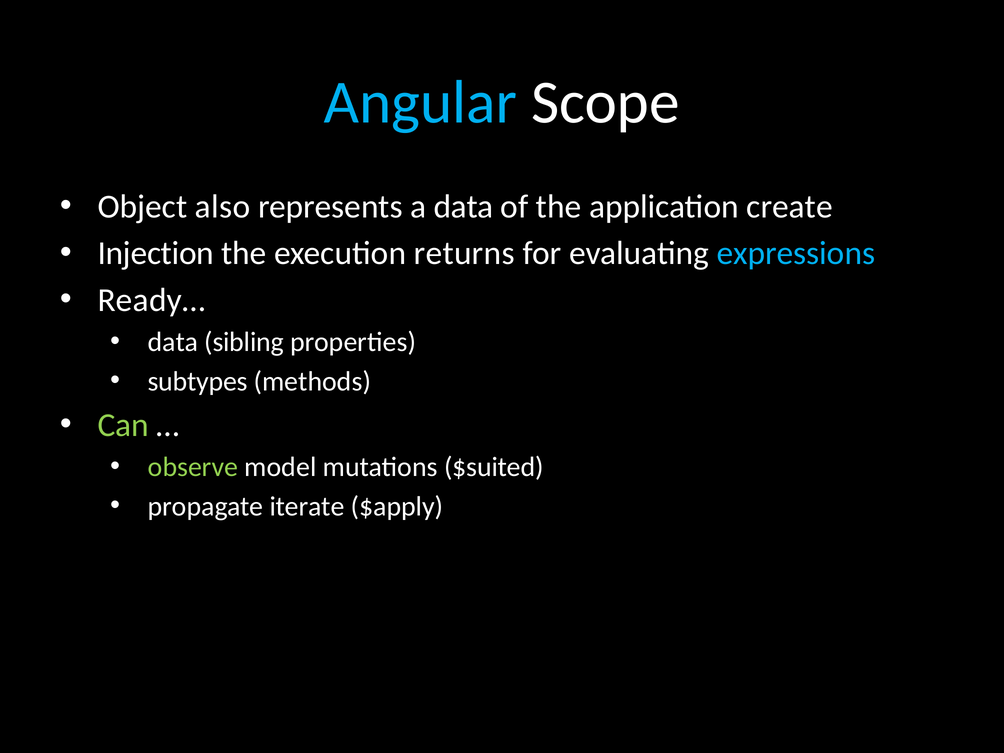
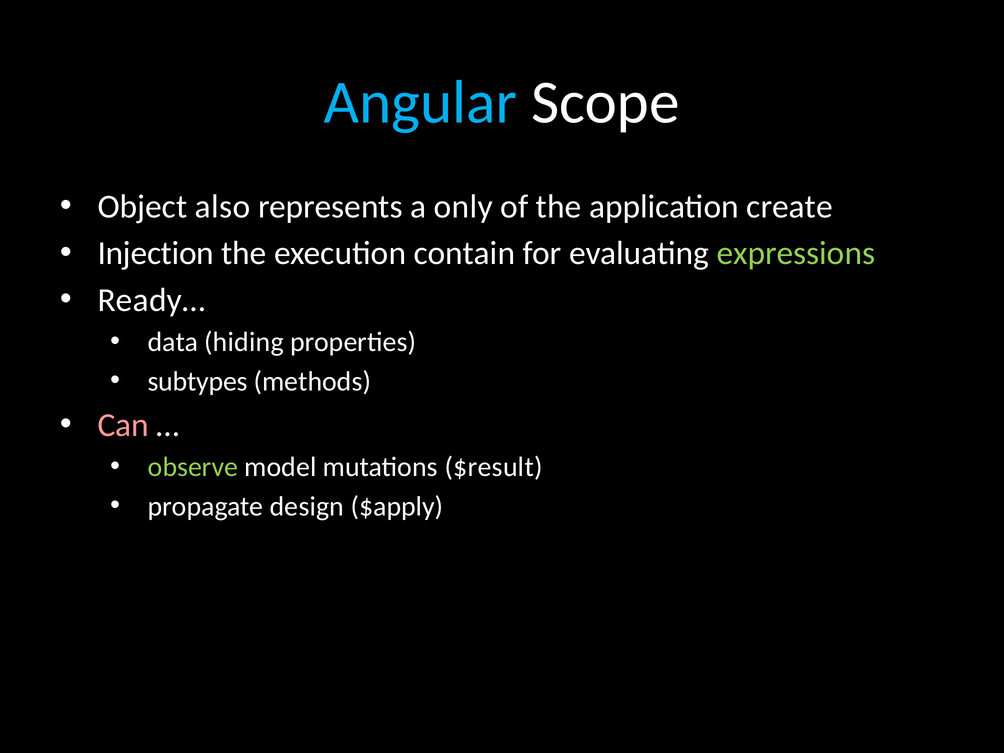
a data: data -> only (463, 207)
returns: returns -> contain (464, 253)
expressions colour: light blue -> light green (796, 253)
sibling: sibling -> hiding (244, 342)
Can colour: light green -> pink (123, 425)
$suited: $suited -> $result (494, 467)
iterate: iterate -> design (307, 506)
